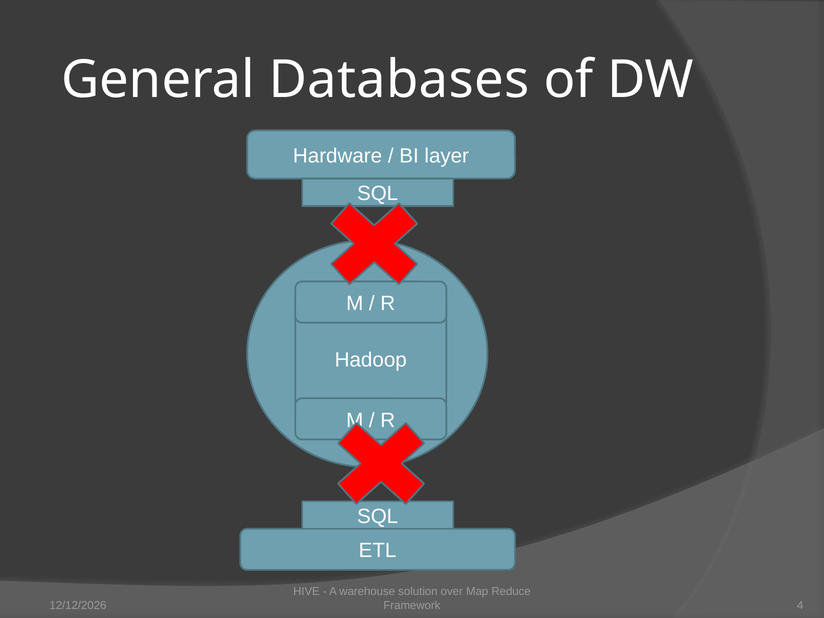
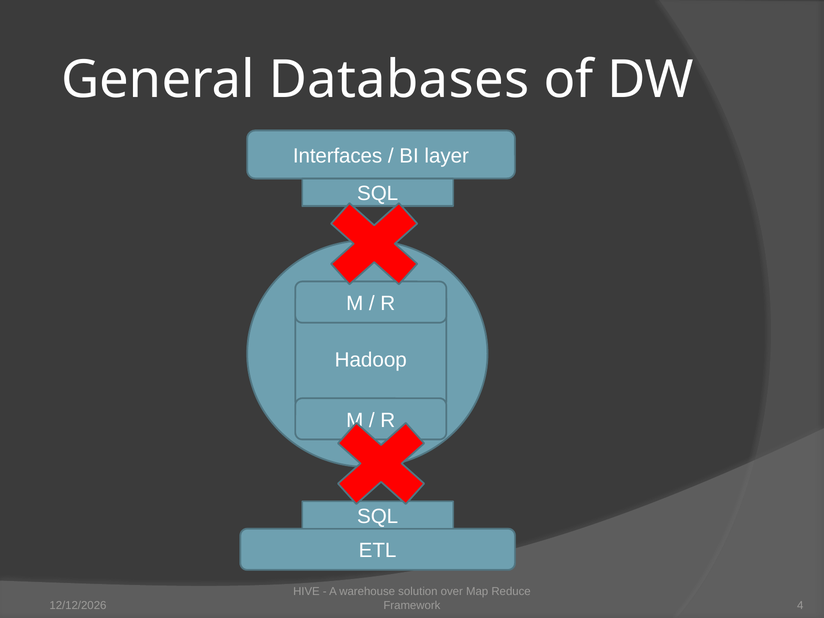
Hardware: Hardware -> Interfaces (338, 156)
